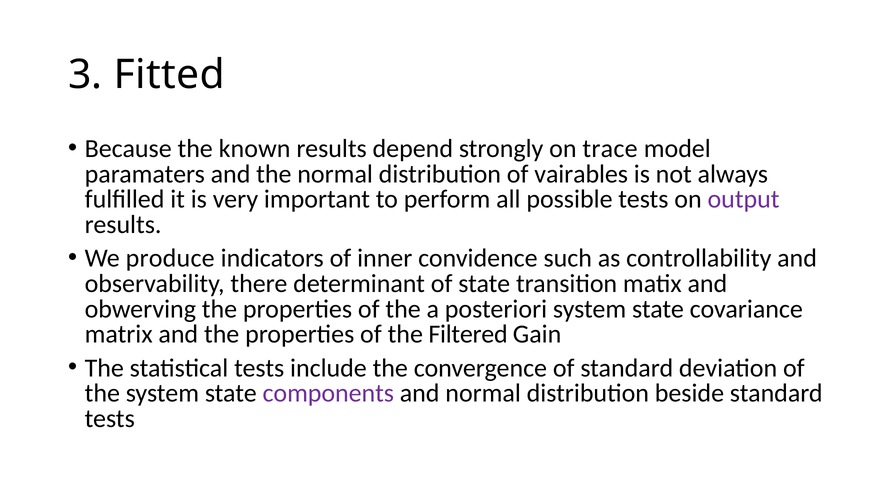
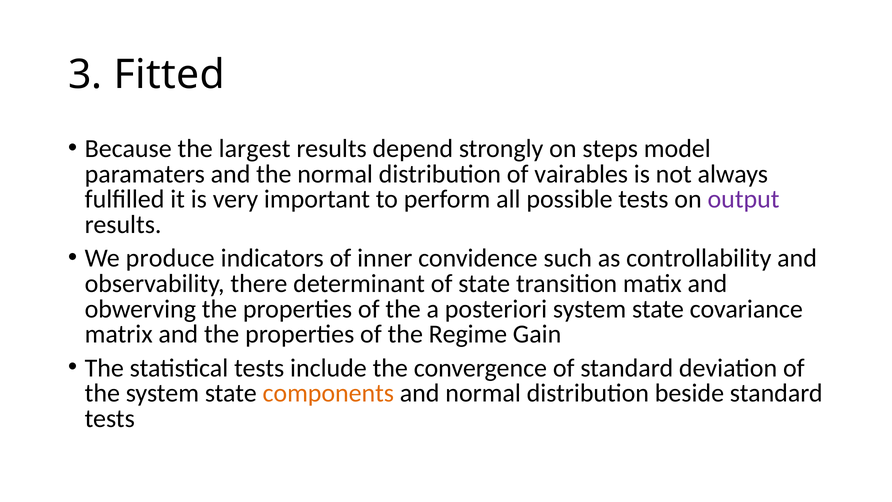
known: known -> largest (255, 149)
trace: trace -> steps (610, 149)
Filtered: Filtered -> Regime (468, 334)
components colour: purple -> orange (328, 393)
